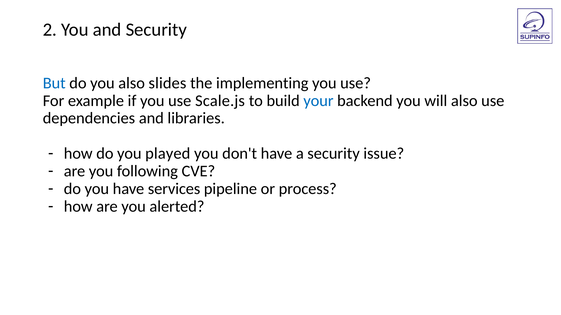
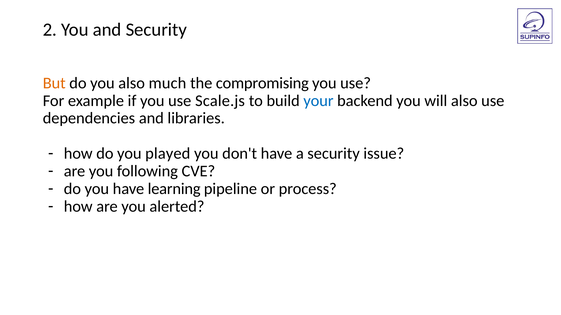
But colour: blue -> orange (54, 83)
slides: slides -> much (167, 83)
implementing: implementing -> compromising (262, 83)
services: services -> learning (174, 189)
